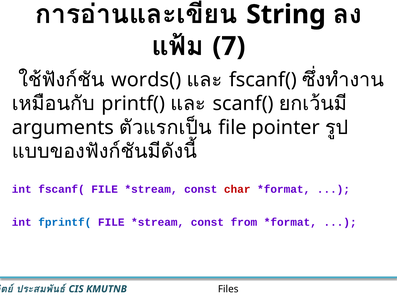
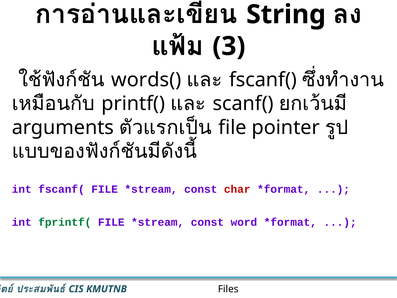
7: 7 -> 3 (229, 46)
fprintf( colour: blue -> green (65, 222)
from: from -> word (244, 222)
